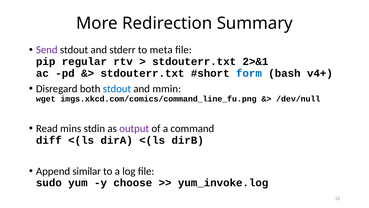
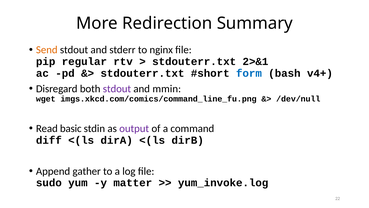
Send colour: purple -> orange (47, 50)
meta: meta -> nginx (161, 50)
stdout colour: blue -> purple (117, 89)
mins: mins -> basic (71, 128)
similar: similar -> gather (87, 171)
choose: choose -> matter (133, 183)
